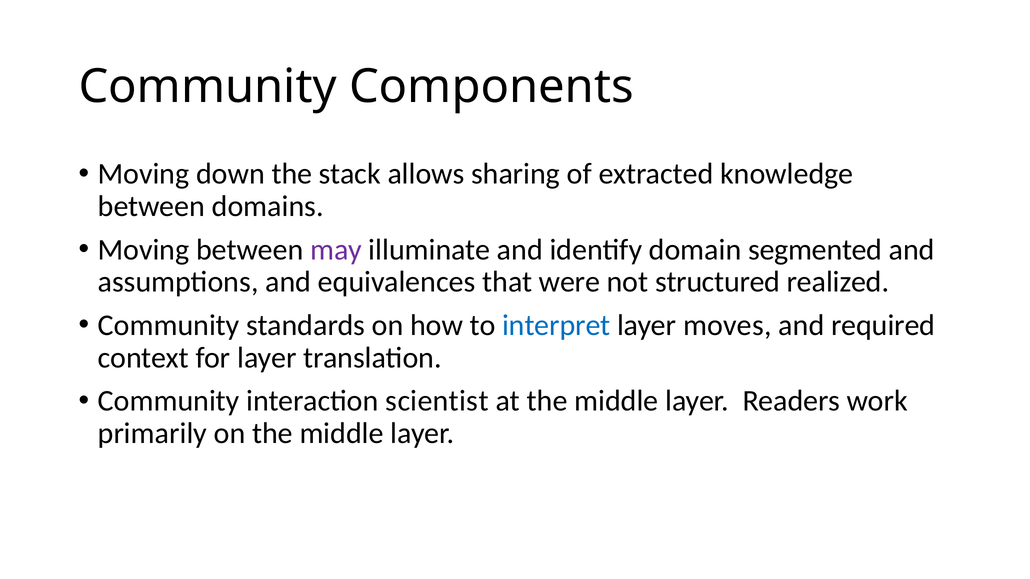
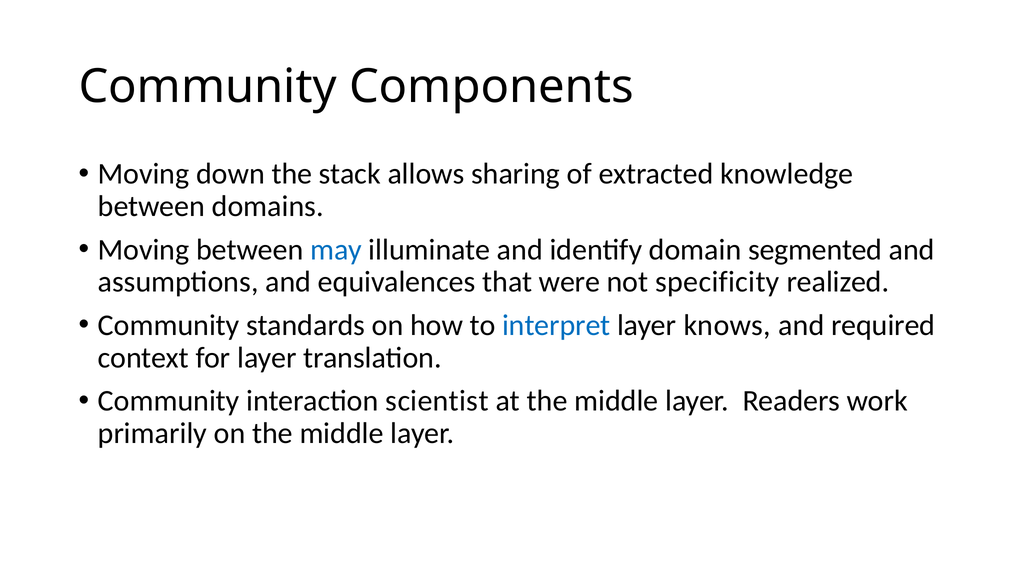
may colour: purple -> blue (336, 250)
structured: structured -> specificity (717, 282)
moves: moves -> knows (727, 325)
